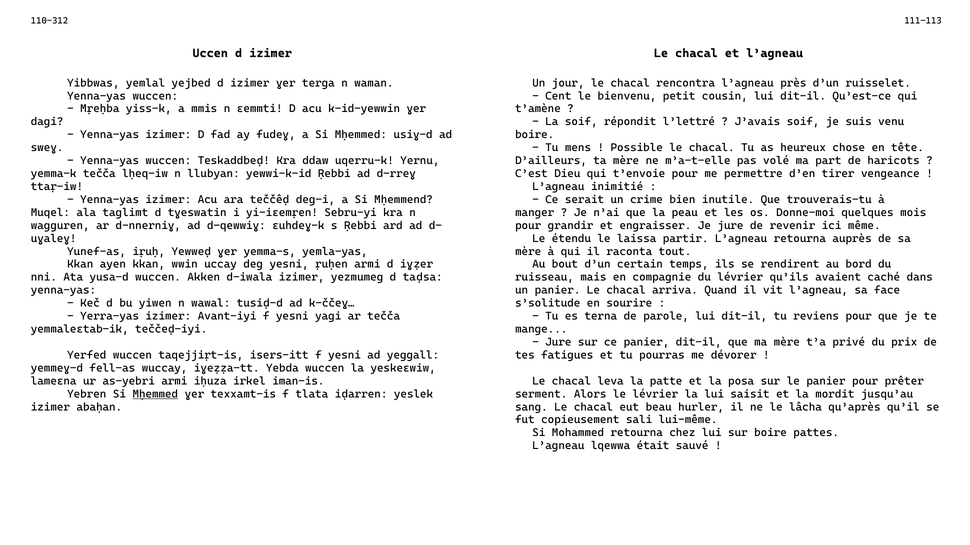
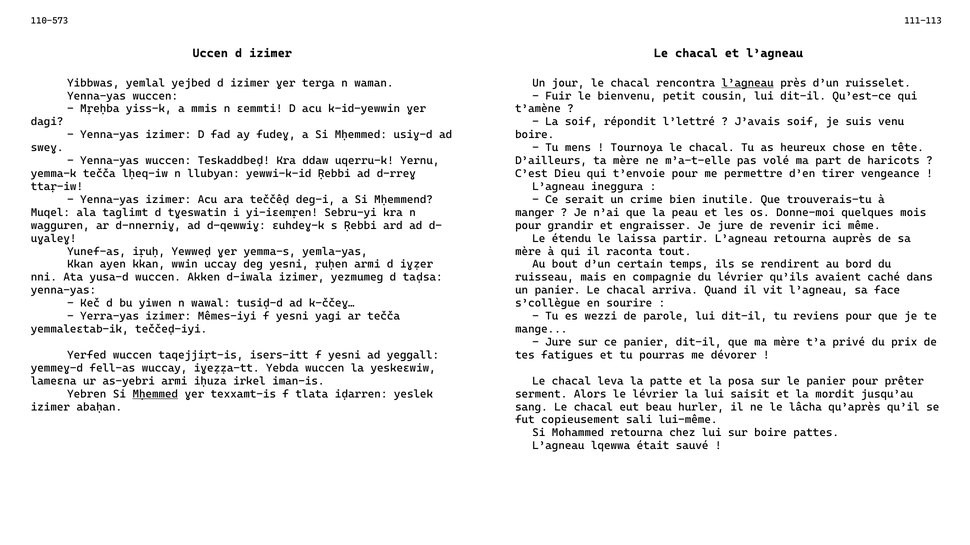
110-312: 110-312 -> 110-573 (49, 21)
l’agneau underline: none -> present (748, 83)
Cent: Cent -> Fuir (558, 96)
Possible: Possible -> Tournoya (637, 148)
inimitié: inimitié -> ineggura (617, 187)
s’solitude: s’solitude -> s’collègue (548, 304)
Avant-iyi: Avant-iyi -> Mêmes-iyi (227, 317)
terna: terna -> wezzi (601, 317)
